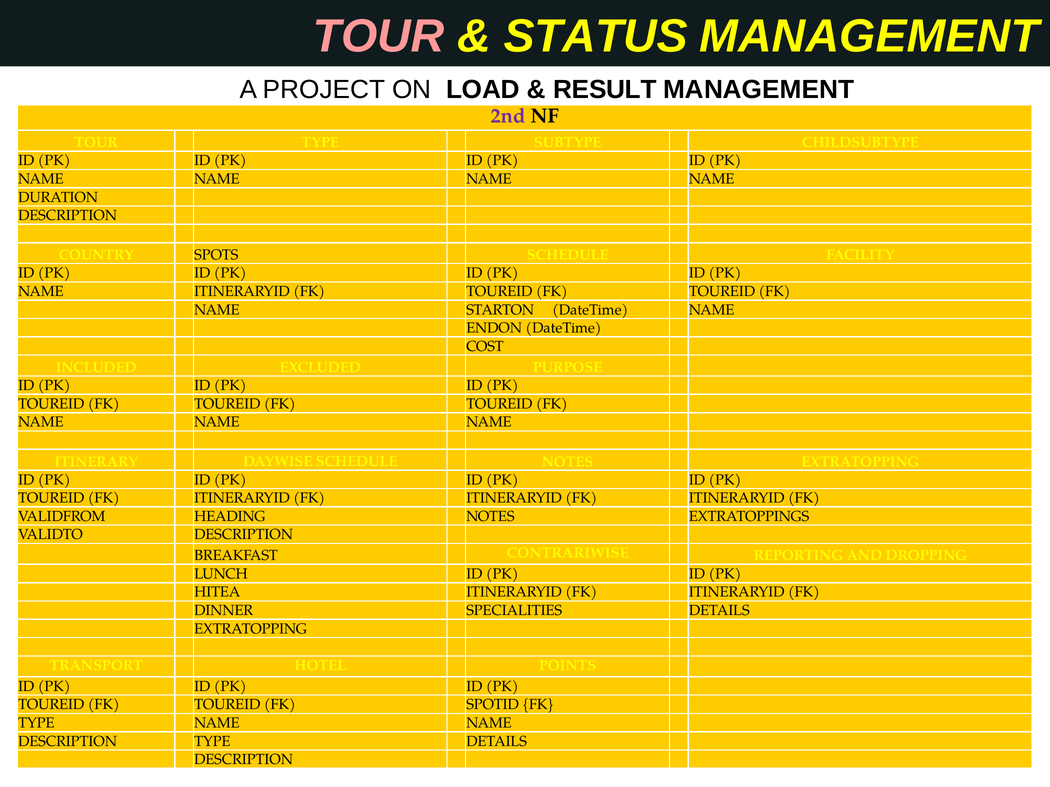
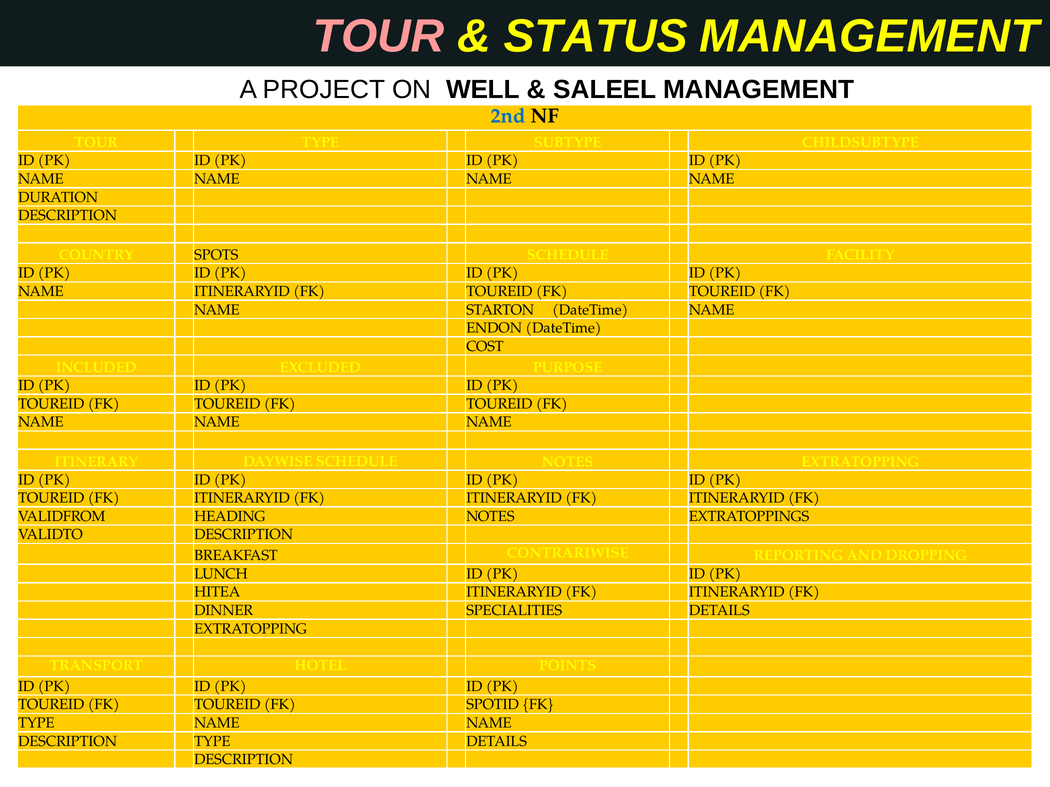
LOAD: LOAD -> WELL (483, 90)
RESULT: RESULT -> SALEEL (605, 90)
2nd colour: purple -> blue (508, 116)
